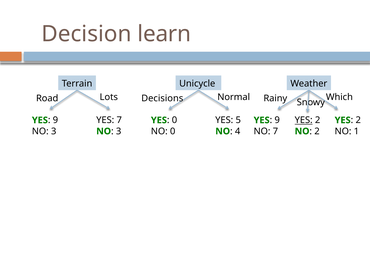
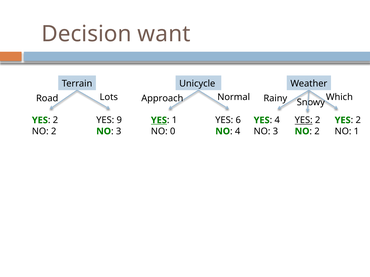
learn: learn -> want (164, 34)
Decisions: Decisions -> Approach (162, 99)
YES 7: 7 -> 9 (119, 120)
5: 5 -> 6 (238, 120)
9: 9 -> 2 (55, 120)
YES underline: none -> present (159, 120)
0: 0 -> 1 (174, 120)
9: 9 -> 4 (277, 120)
NO 3: 3 -> 2 (54, 132)
NO 7: 7 -> 3 (275, 132)
